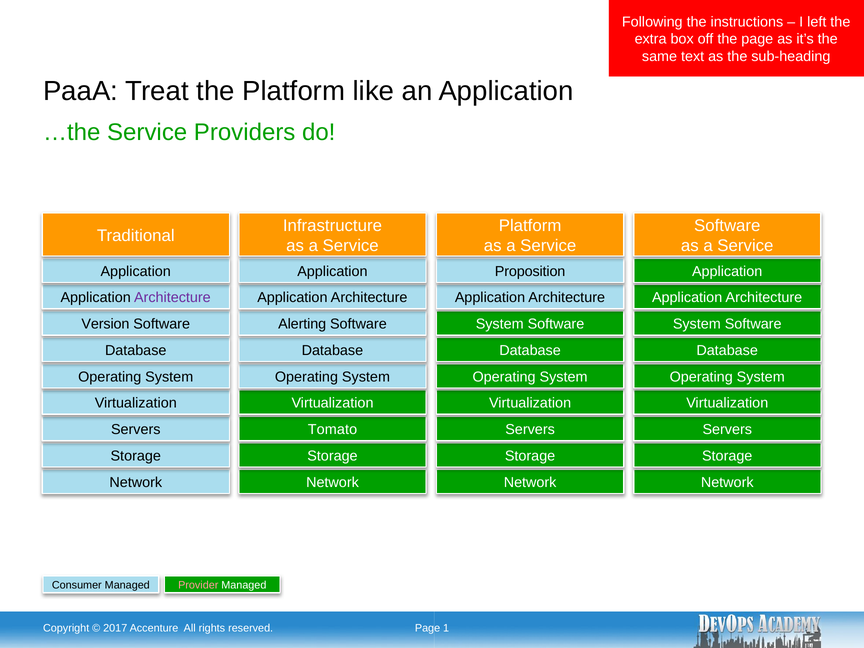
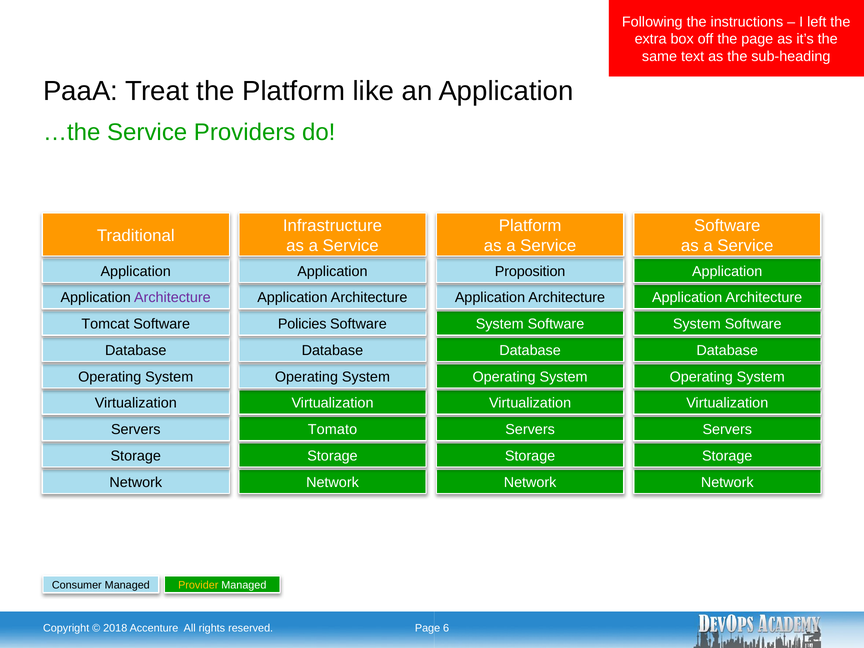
Version: Version -> Tomcat (105, 324)
Alerting: Alerting -> Policies (302, 324)
Provider colour: pink -> yellow (198, 585)
2017: 2017 -> 2018 (115, 628)
1: 1 -> 6 (446, 628)
